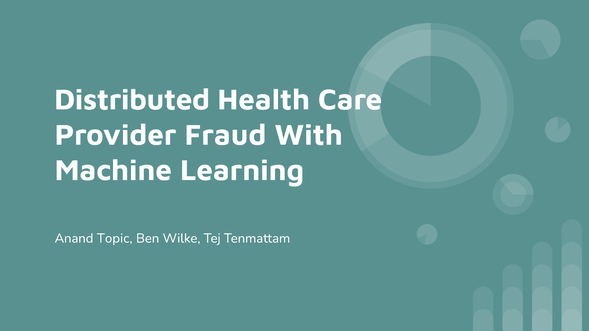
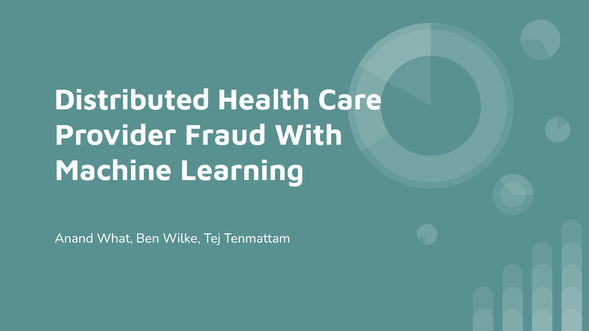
Topic: Topic -> What (115, 239)
